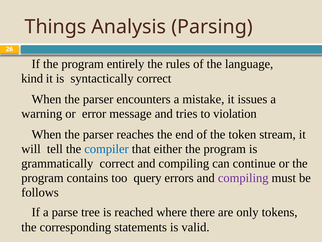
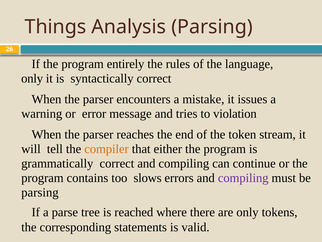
kind: kind -> only (32, 78)
compiler colour: blue -> orange (107, 149)
query: query -> slows (148, 178)
follows: follows -> parsing (40, 192)
